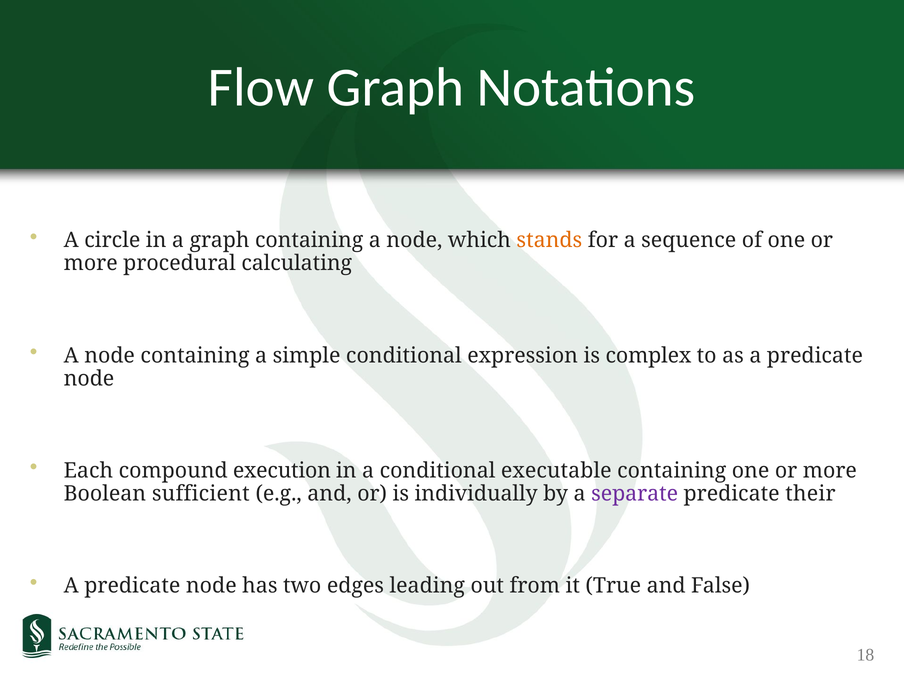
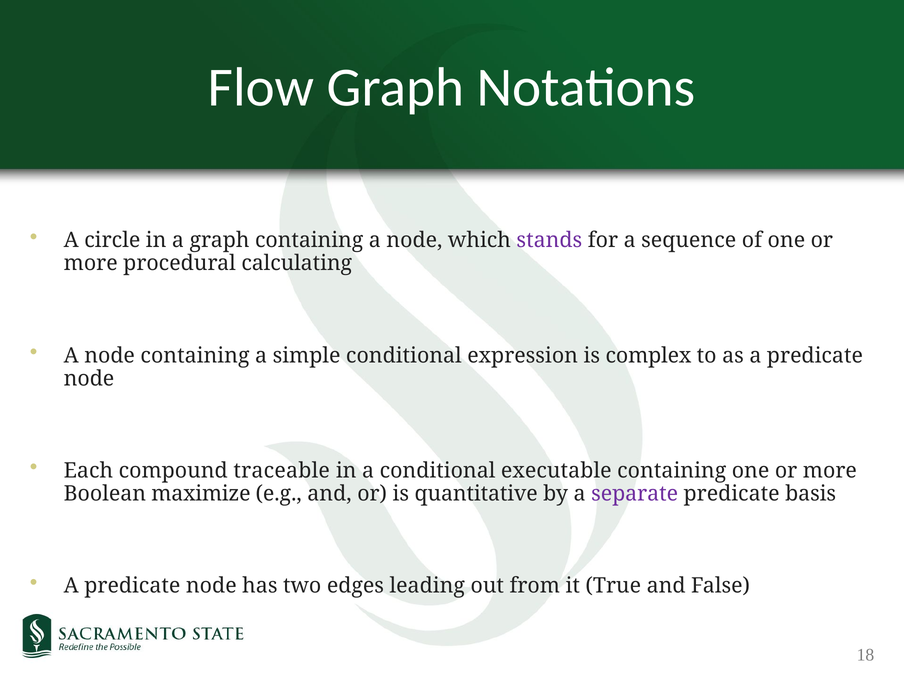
stands colour: orange -> purple (549, 240)
execution: execution -> traceable (282, 471)
sufficient: sufficient -> maximize (201, 494)
individually: individually -> quantitative (476, 494)
their: their -> basis (811, 494)
